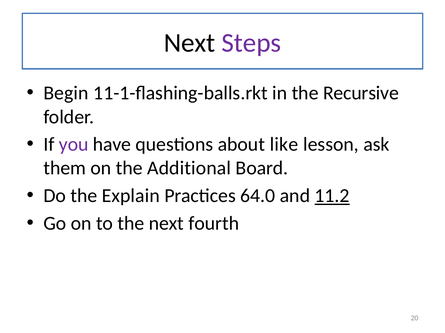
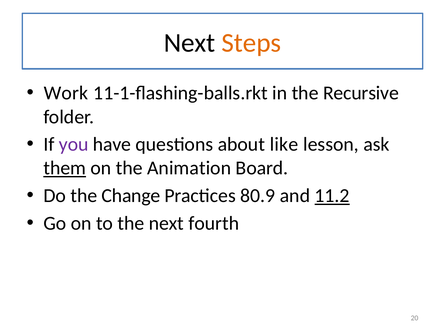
Steps colour: purple -> orange (251, 43)
Begin: Begin -> Work (66, 93)
them underline: none -> present (65, 169)
Additional: Additional -> Animation (189, 169)
Explain: Explain -> Change (131, 196)
64.0: 64.0 -> 80.9 (258, 196)
